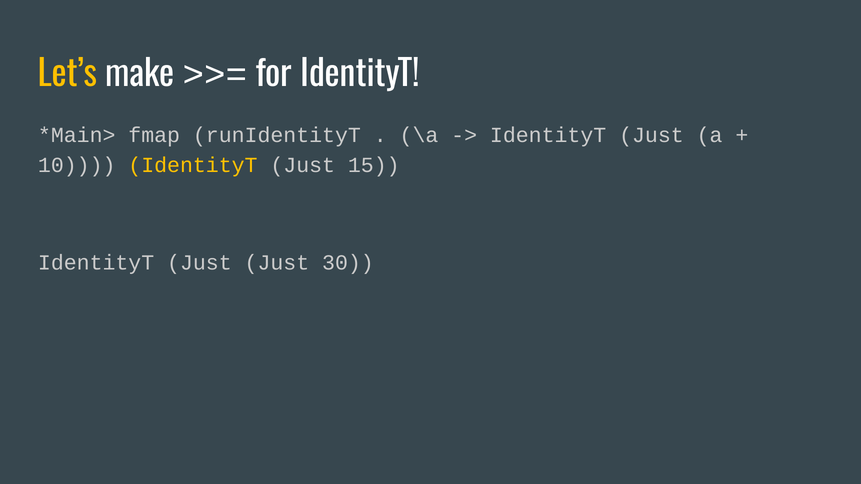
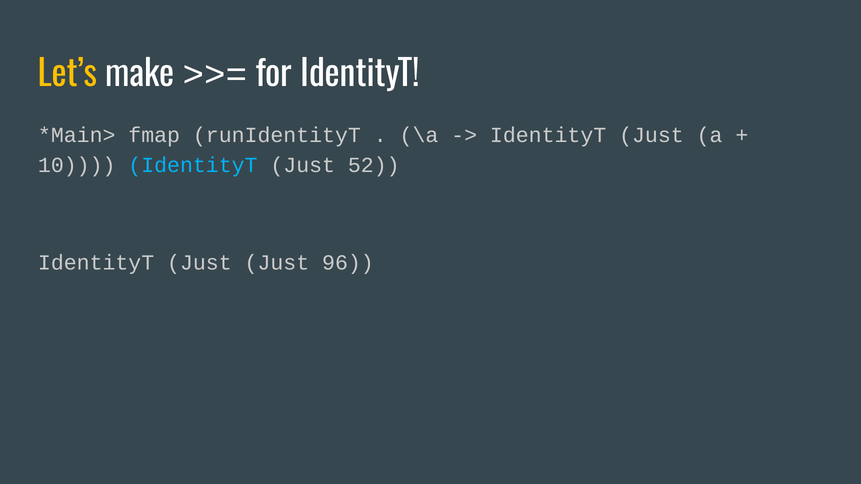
IdentityT colour: yellow -> light blue (193, 165)
15: 15 -> 52 (374, 165)
30: 30 -> 96 (348, 263)
